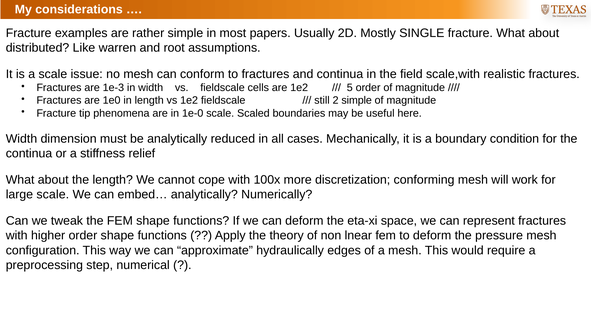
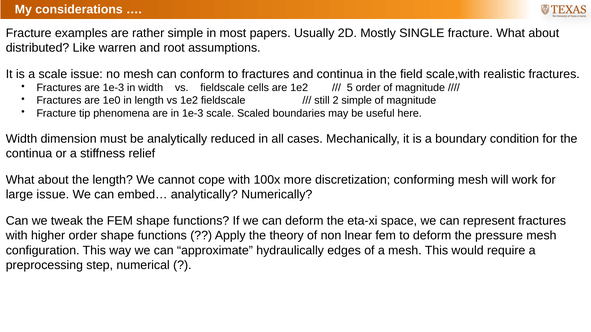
in 1e-0: 1e-0 -> 1e-3 (193, 113)
large scale: scale -> issue (53, 195)
